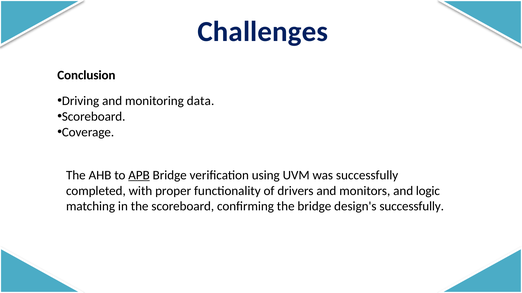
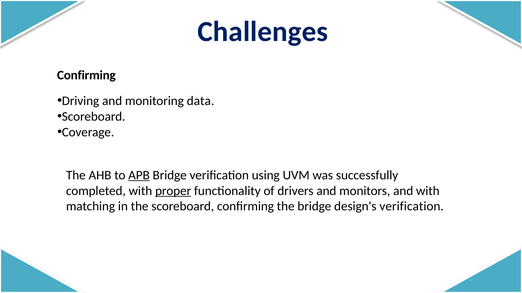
Conclusion: Conclusion -> Confirming (86, 75)
proper underline: none -> present (173, 191)
and logic: logic -> with (428, 191)
design's successfully: successfully -> verification (412, 207)
